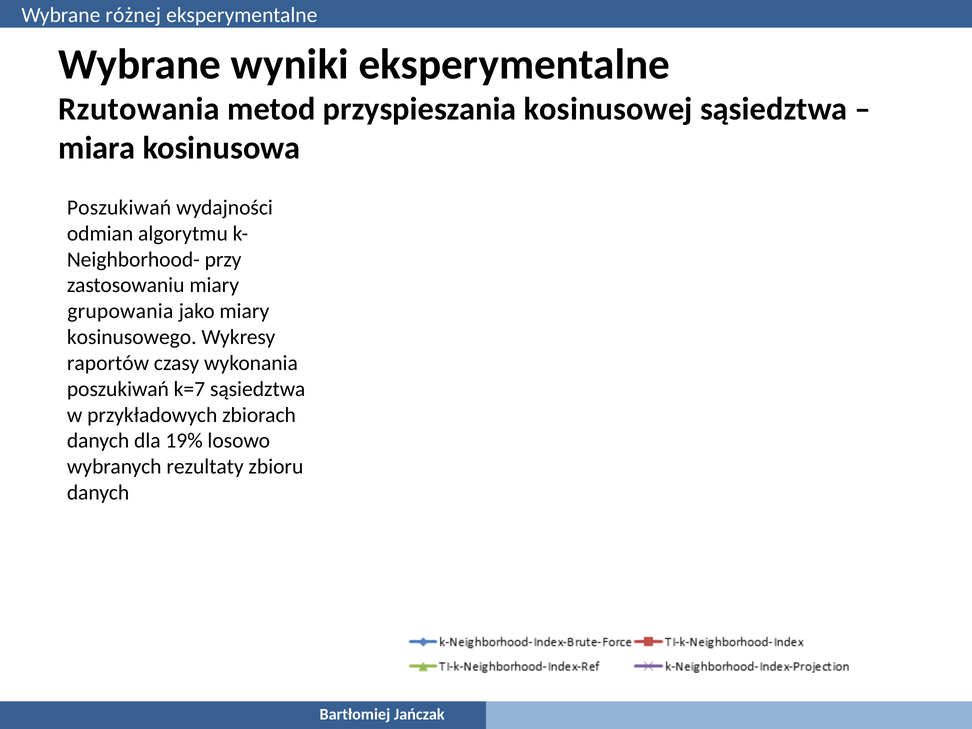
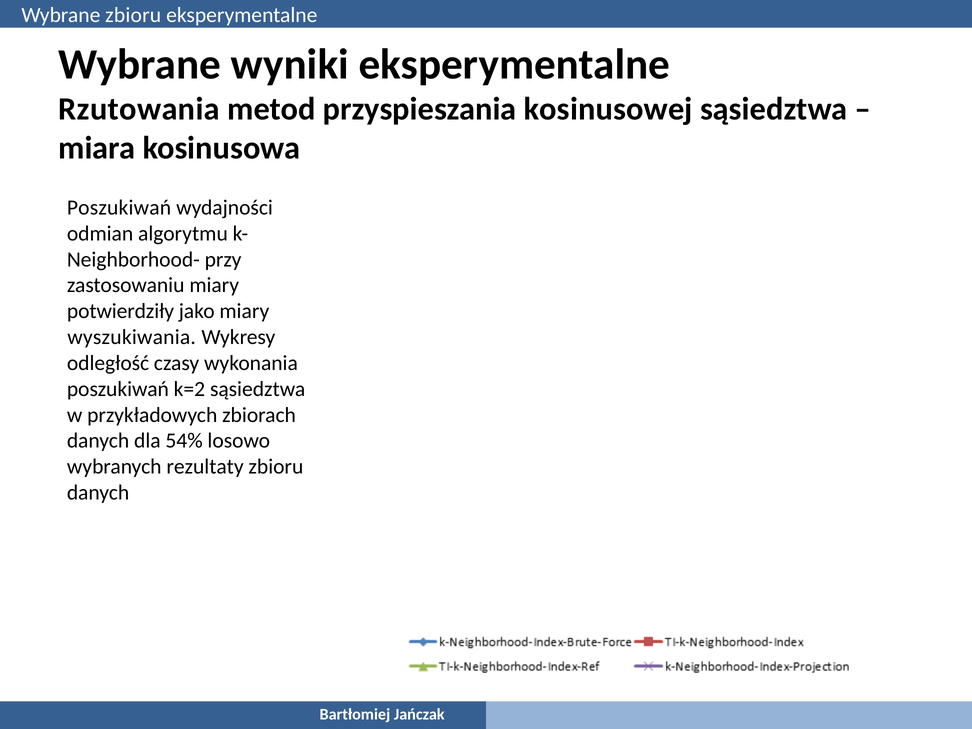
Wybrane różnej: różnej -> zbioru (133, 15)
grupowania: grupowania -> potwierdziły (121, 311)
kosinusowego: kosinusowego -> wyszukiwania (132, 337)
raportów: raportów -> odległość (108, 363)
k=7: k=7 -> k=2 (189, 389)
19%: 19% -> 54% (184, 441)
